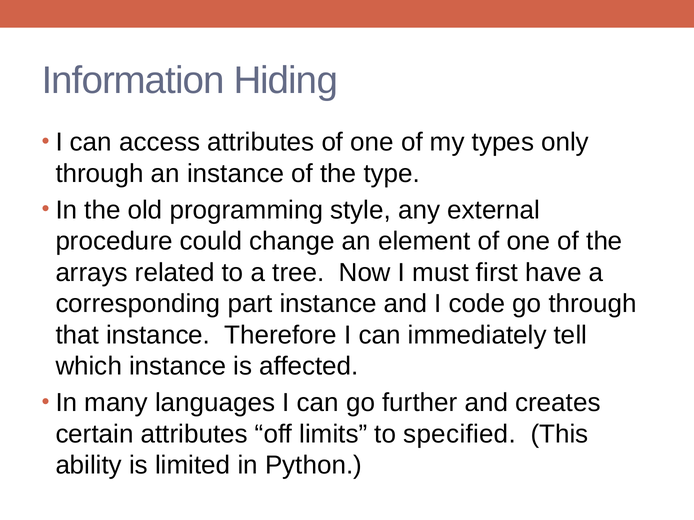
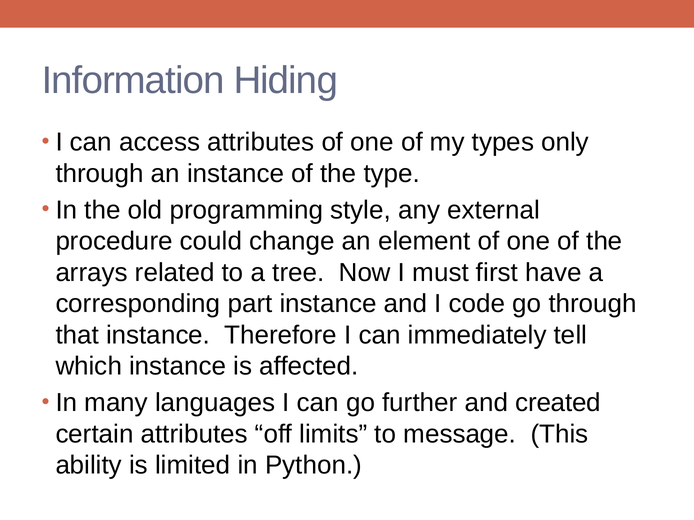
creates: creates -> created (558, 403)
specified: specified -> message (460, 435)
